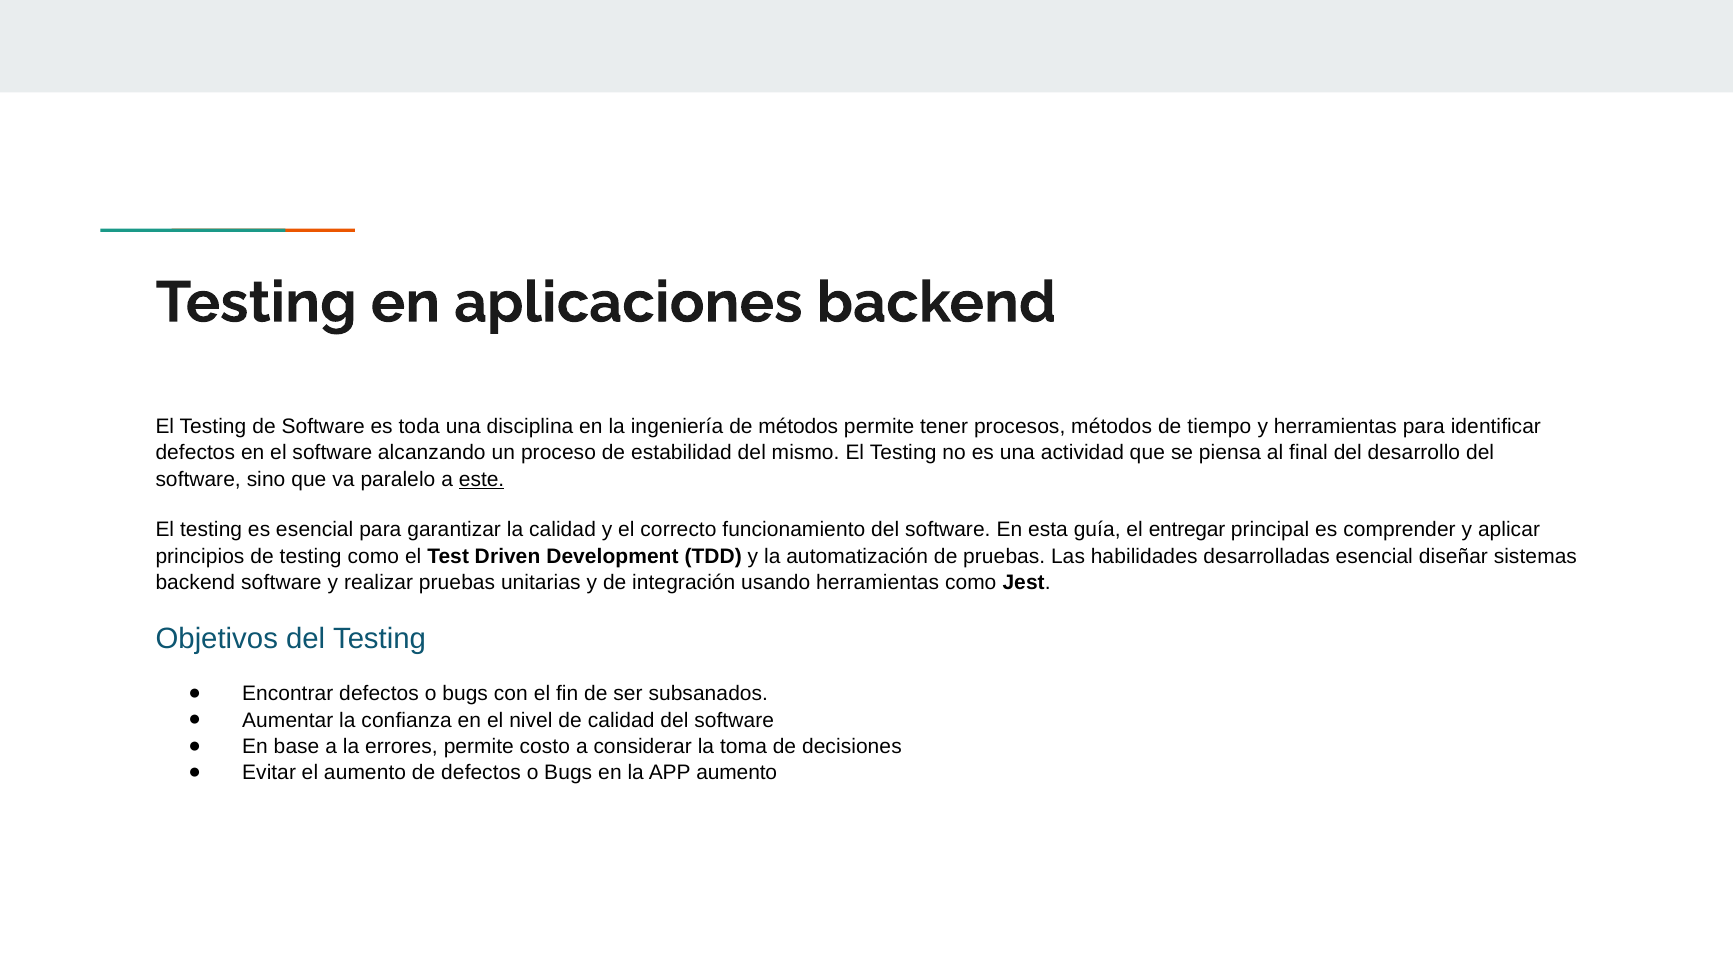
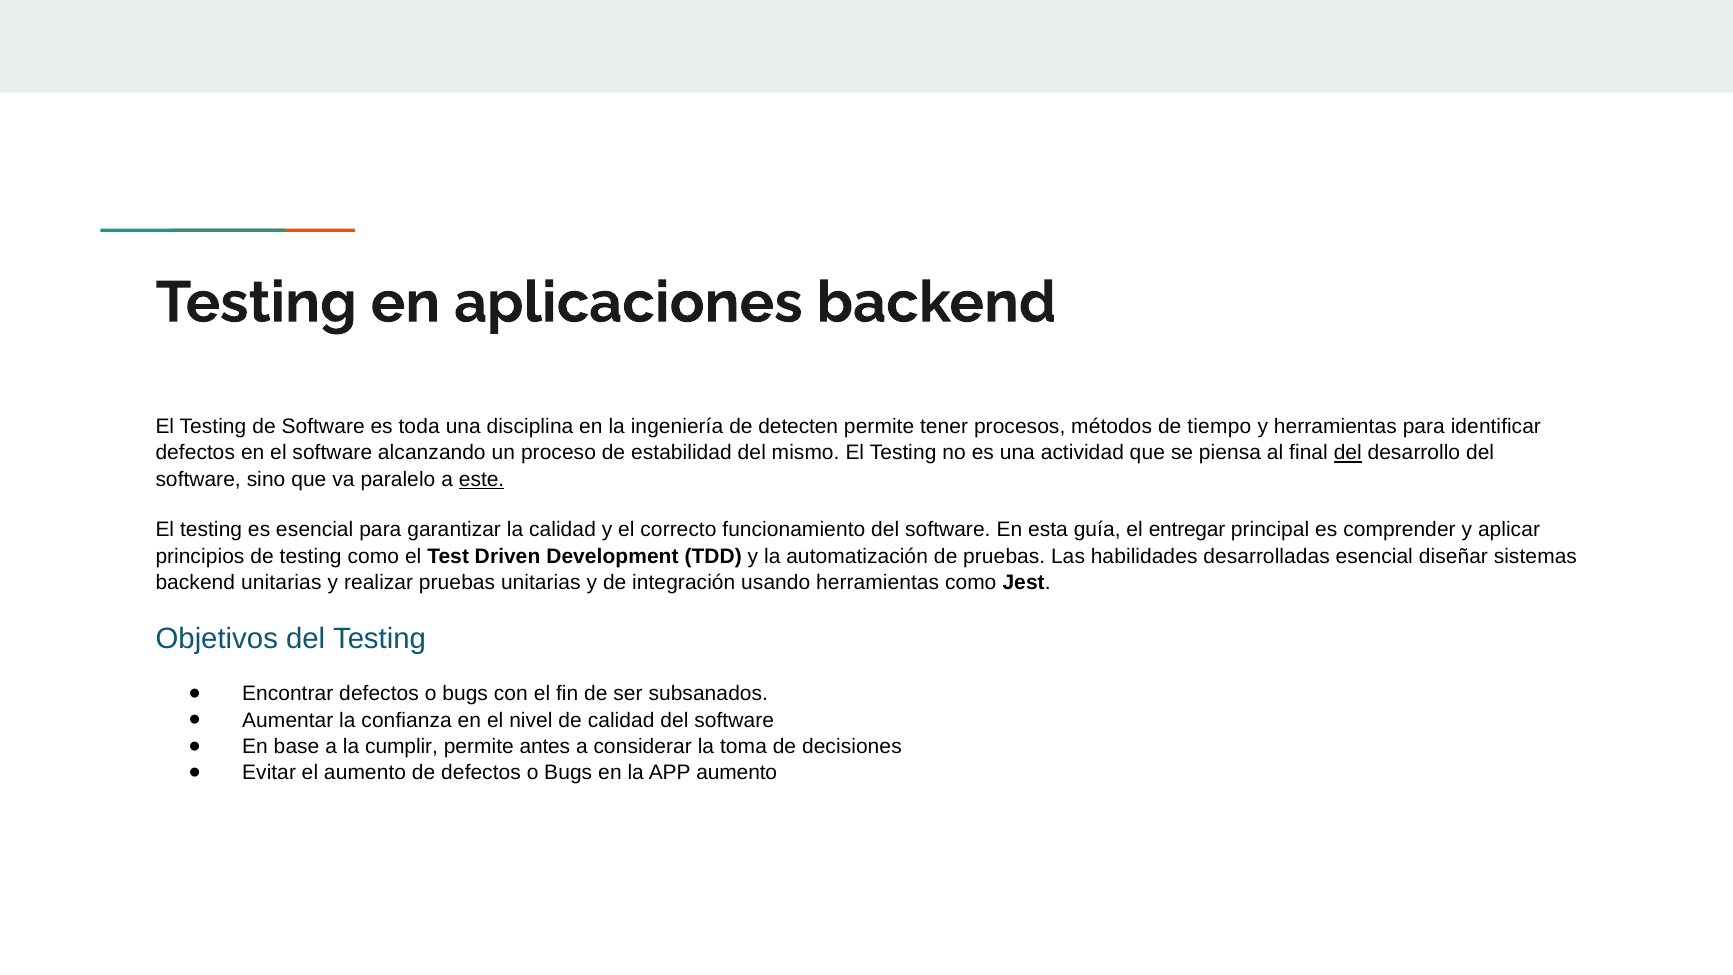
de métodos: métodos -> detecten (798, 427)
del underline: none -> present (1348, 453)
backend software: software -> unitarias (281, 582)
errores: errores -> cumplir (401, 746)
costo: costo -> antes (545, 746)
